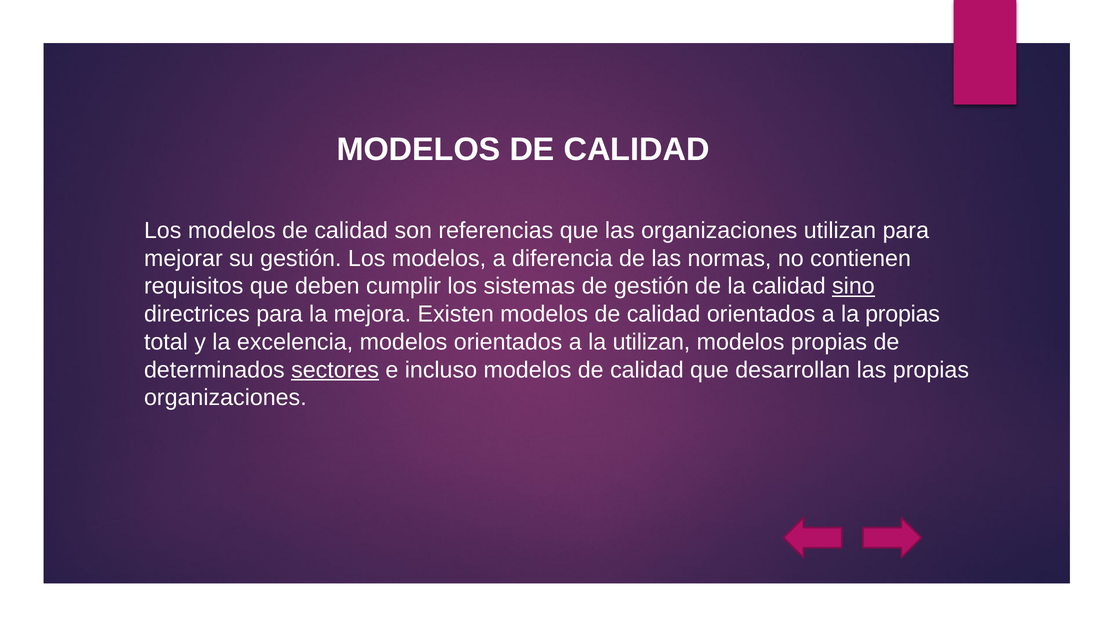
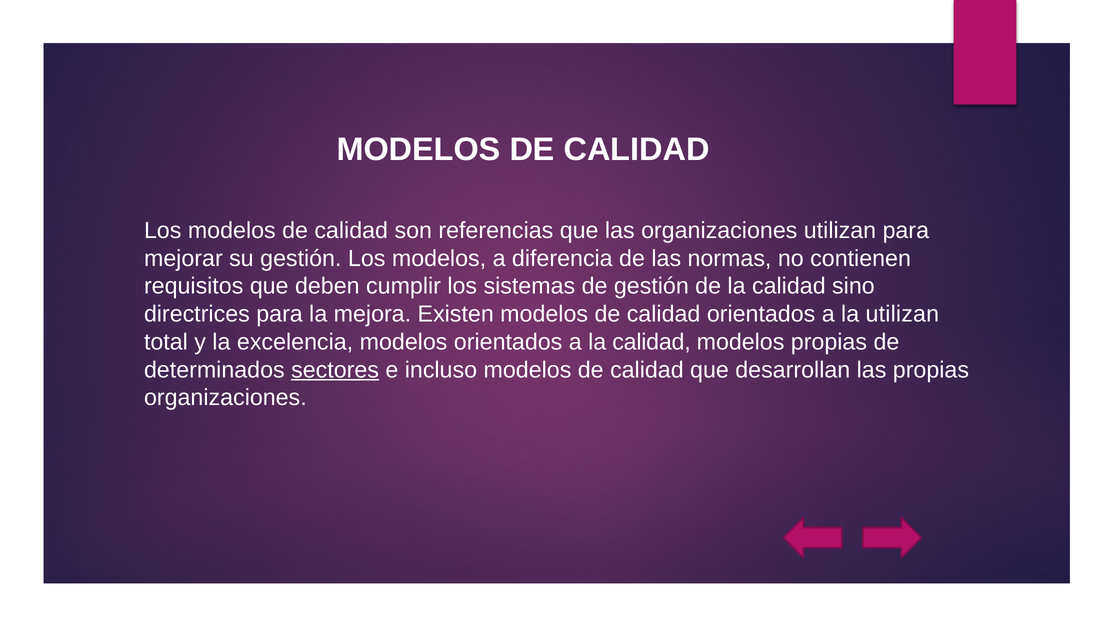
sino underline: present -> none (853, 286)
la propias: propias -> utilizan (902, 314)
a la utilizan: utilizan -> calidad (652, 342)
